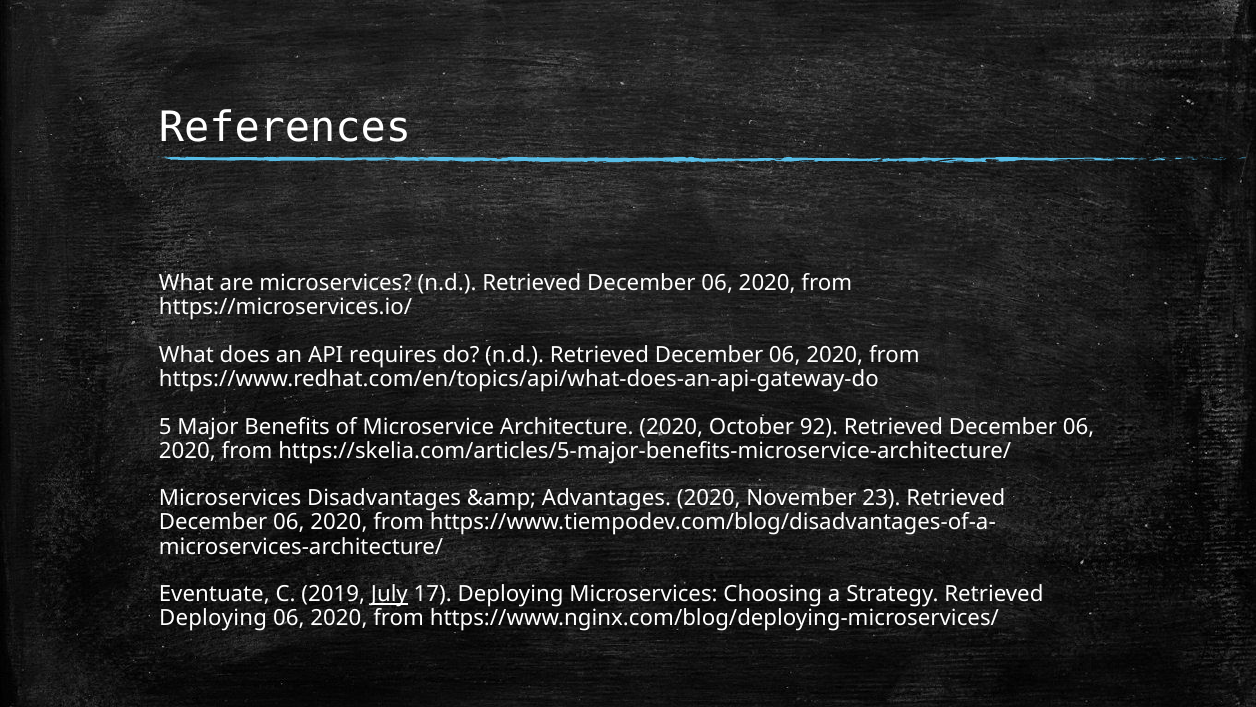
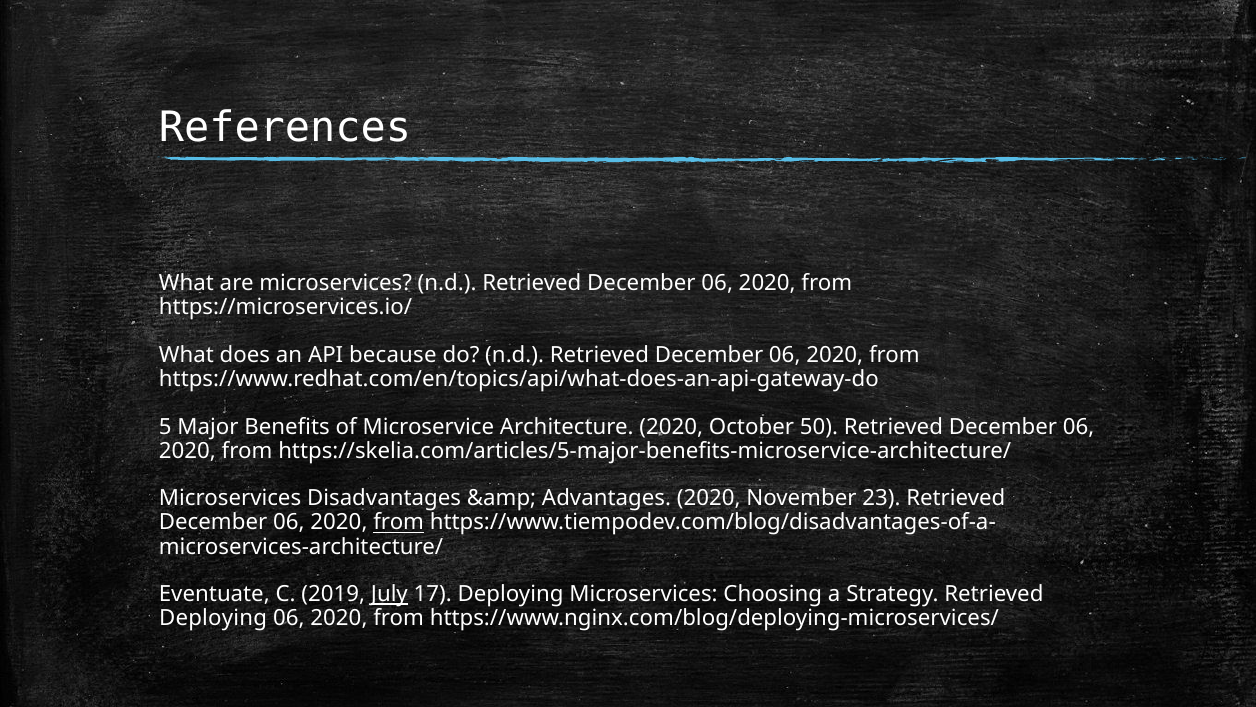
requires: requires -> because (393, 355)
92: 92 -> 50 (819, 427)
from underline: none -> present (399, 522)
